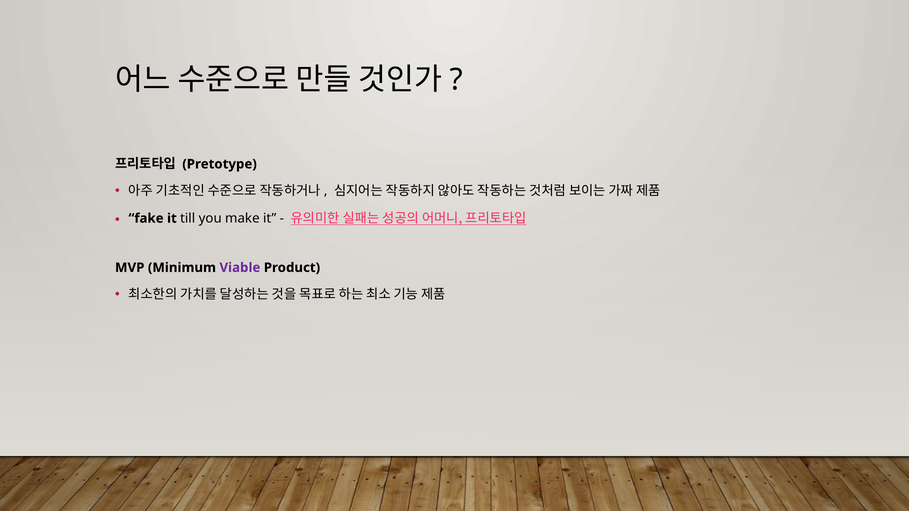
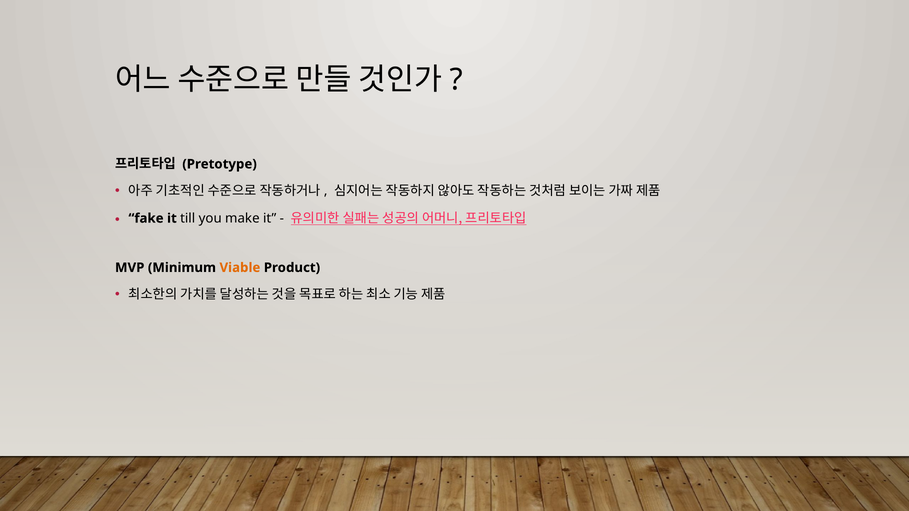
Viable colour: purple -> orange (240, 268)
